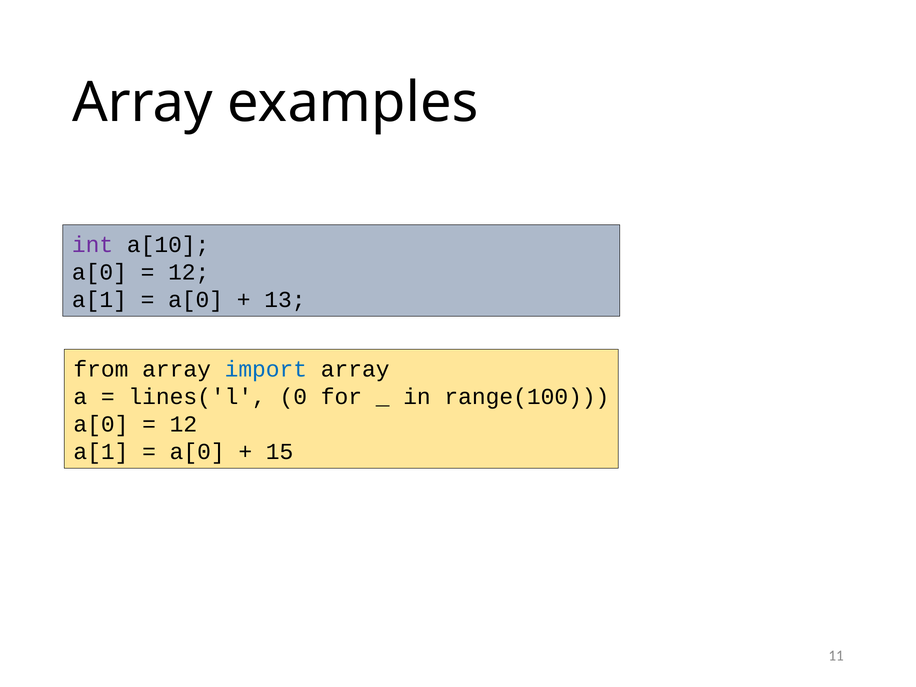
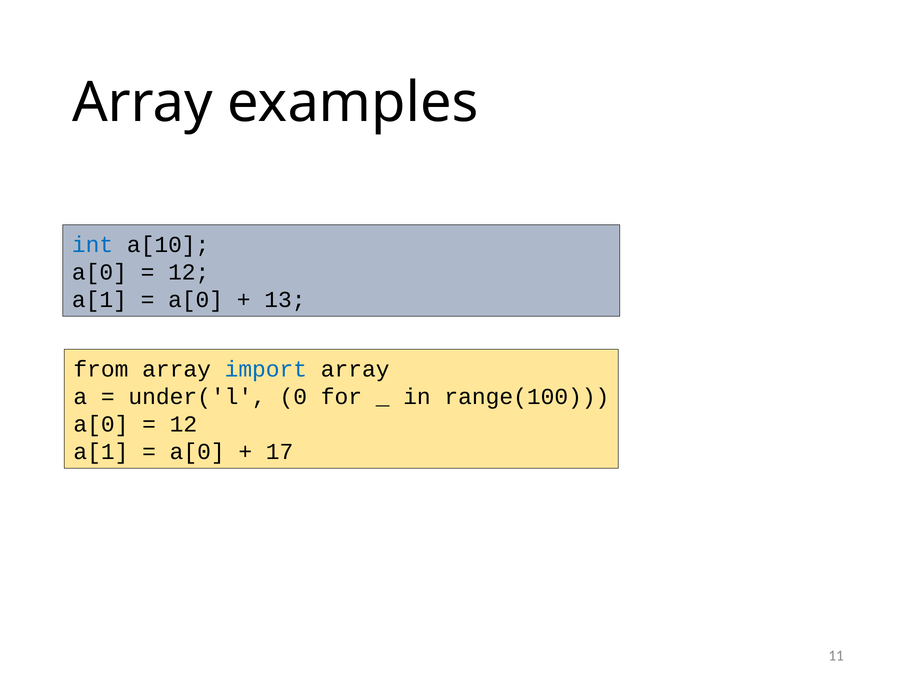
int colour: purple -> blue (93, 245)
lines('l: lines('l -> under('l (197, 397)
15: 15 -> 17 (280, 452)
